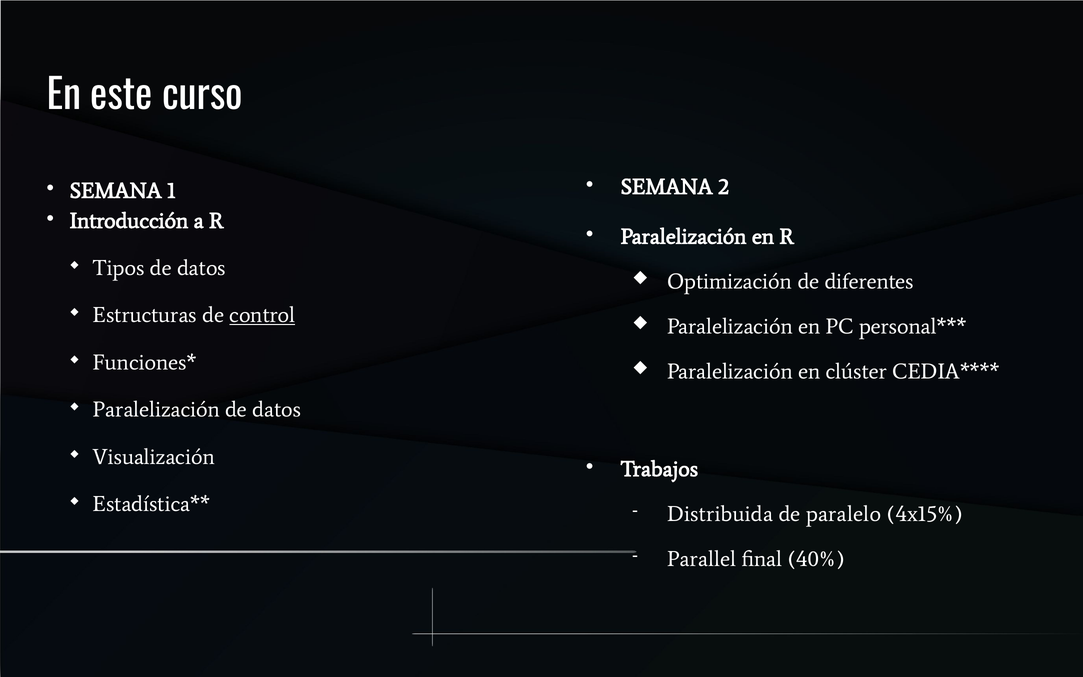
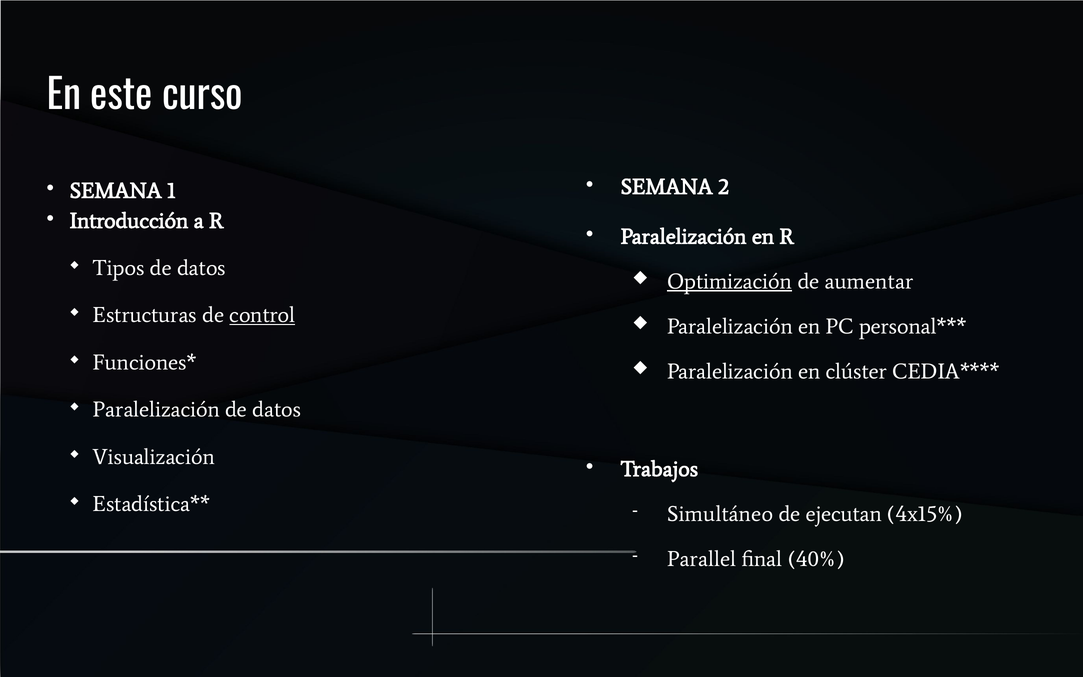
Optimización underline: none -> present (730, 281)
diferentes: diferentes -> aumentar (869, 281)
Distribuida: Distribuida -> Simultáneo (720, 514)
paralelo: paralelo -> ejecutan (844, 514)
